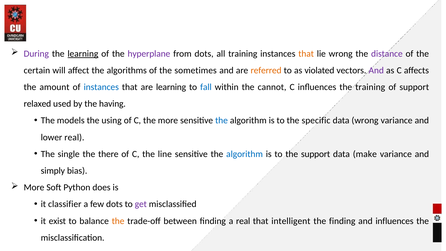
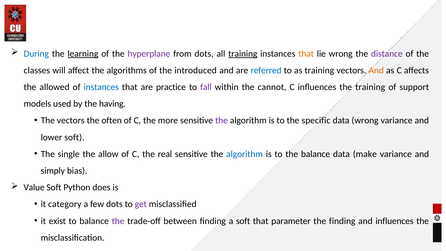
During colour: purple -> blue (36, 54)
training underline: none -> present (243, 54)
certain: certain -> classes (37, 70)
sometimes: sometimes -> introduced (196, 70)
referred colour: orange -> blue (266, 70)
as violated: violated -> training (319, 70)
And colour: purple -> orange (376, 70)
amount: amount -> allowed (55, 87)
are learning: learning -> practice (171, 87)
fall colour: blue -> purple (206, 87)
relaxed: relaxed -> models (37, 104)
The models: models -> vectors (71, 121)
using: using -> often (112, 121)
the colour: blue -> purple (221, 121)
lower real: real -> soft (74, 137)
there: there -> allow (108, 154)
line: line -> real (165, 154)
the support: support -> balance (316, 154)
More: More -> Value (34, 187)
classifier: classifier -> category (65, 204)
the colour: orange -> purple (118, 221)
a real: real -> soft (243, 221)
intelligent: intelligent -> parameter (291, 221)
